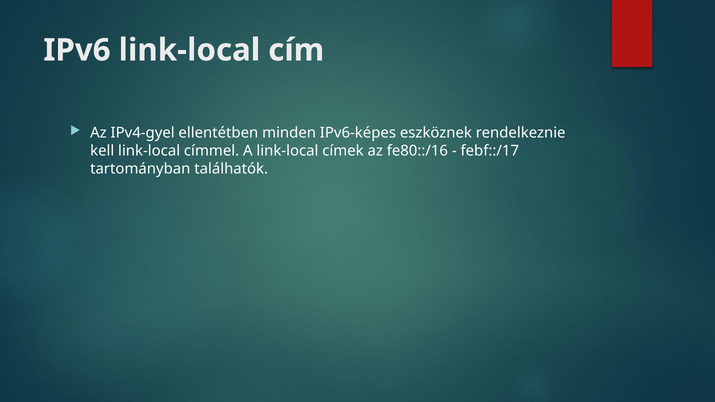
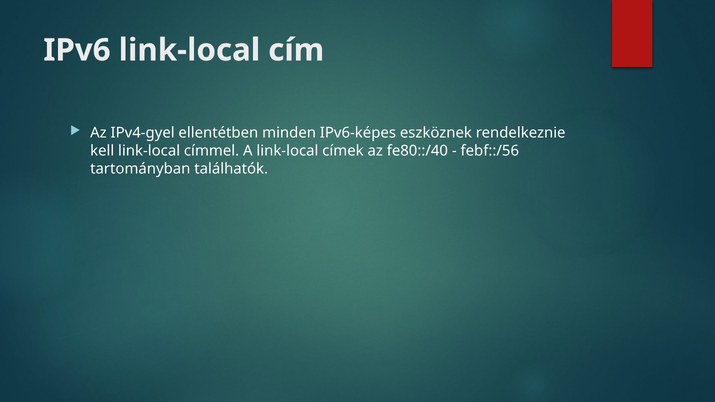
fe80::/16: fe80::/16 -> fe80::/40 (417, 151)
febf::/17: febf::/17 -> febf::/56 (490, 151)
